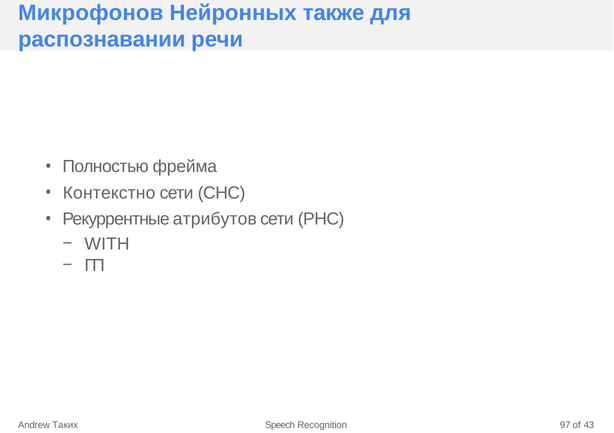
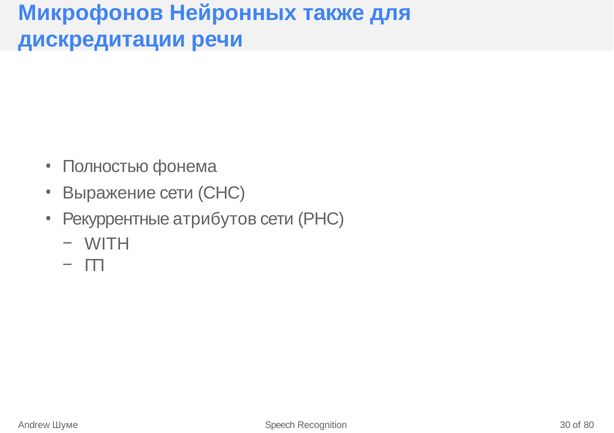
распознавании: распознавании -> дискредитации (102, 39)
фрейма: фрейма -> фонема (185, 167)
Контекстно: Контекстно -> Выражение (109, 193)
Таких: Таких -> Шуме (65, 426)
97: 97 -> 30 (565, 426)
43: 43 -> 80 (589, 426)
